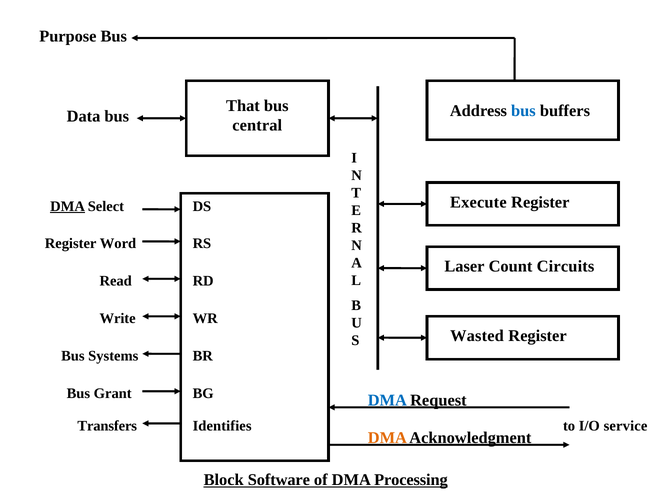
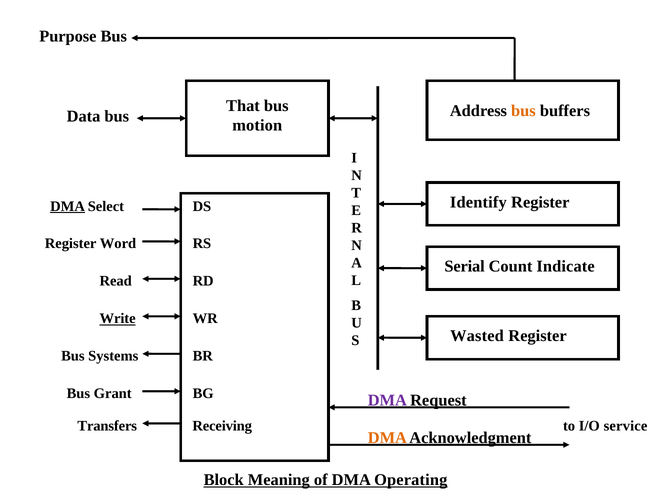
bus colour: blue -> orange (523, 111)
central: central -> motion (257, 125)
Execute: Execute -> Identify (478, 202)
Laser: Laser -> Serial (465, 266)
Circuits: Circuits -> Indicate (566, 266)
Write underline: none -> present (118, 318)
DMA colour: blue -> purple (387, 400)
Identifies: Identifies -> Receiving (222, 425)
Software: Software -> Meaning (279, 480)
Processing: Processing -> Operating (411, 480)
